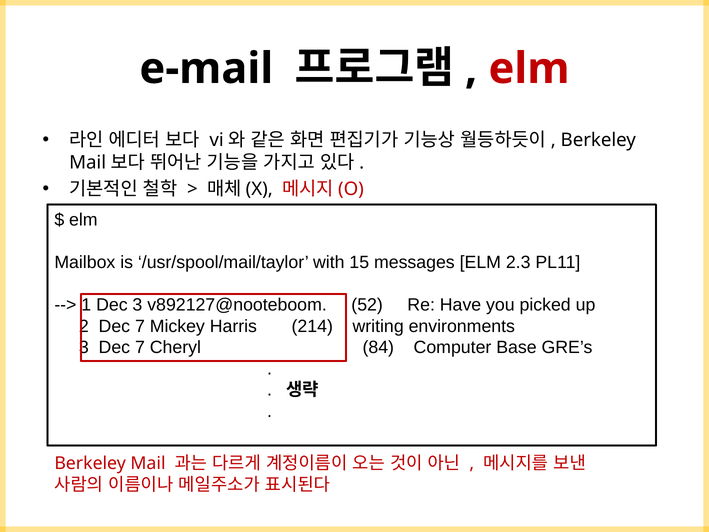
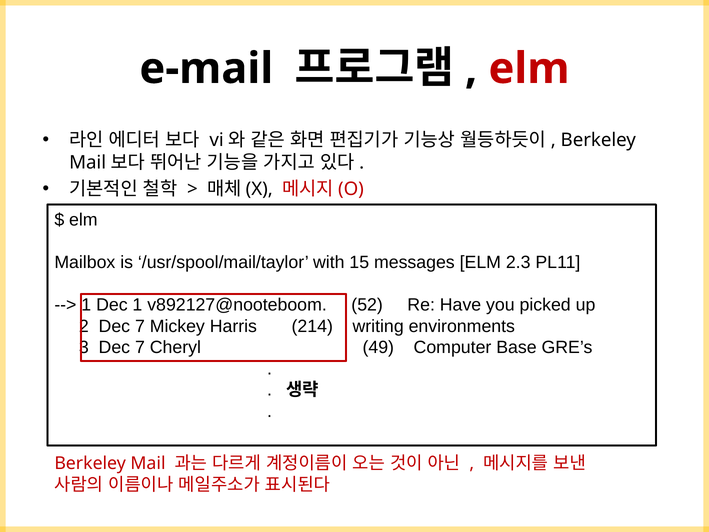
Dec 3: 3 -> 1 (137, 305)
84: 84 -> 49 (378, 347)
